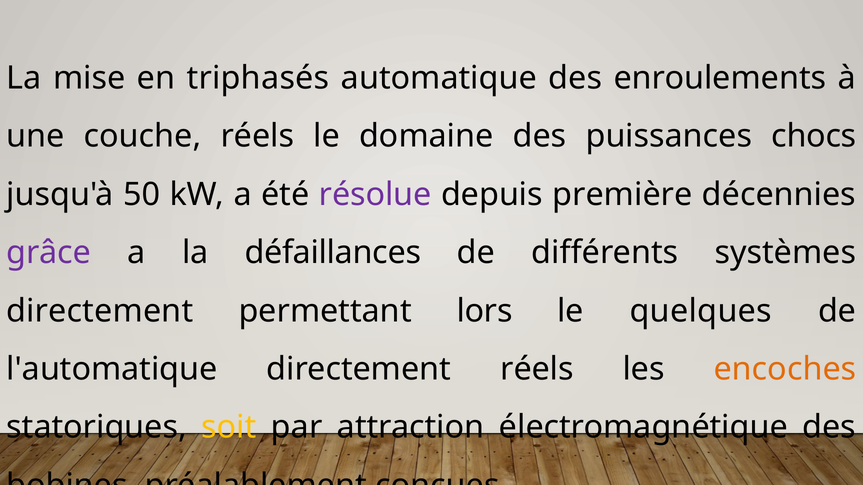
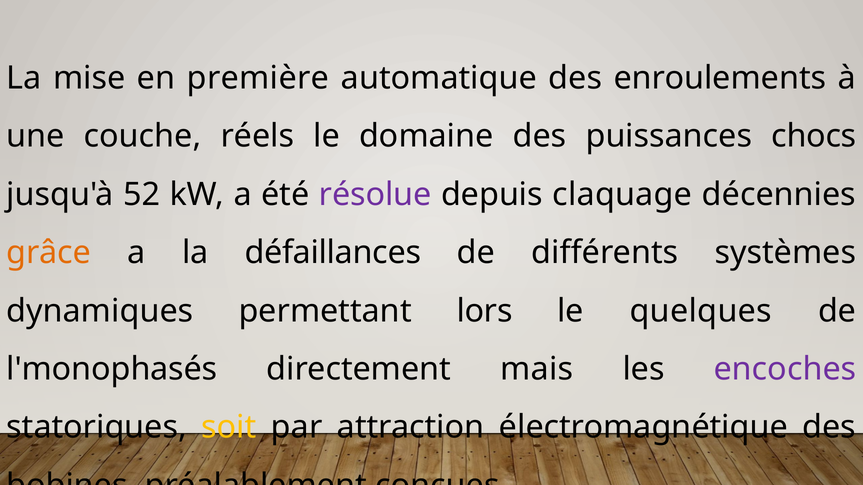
triphasés: triphasés -> première (258, 78)
50: 50 -> 52 (142, 195)
première: première -> claquage (622, 195)
grâce colour: purple -> orange (49, 253)
directement: directement -> dynamiques (100, 311)
l'automatique: l'automatique -> l'monophasés (112, 369)
directement réels: réels -> mais (537, 369)
encoches colour: orange -> purple (785, 369)
